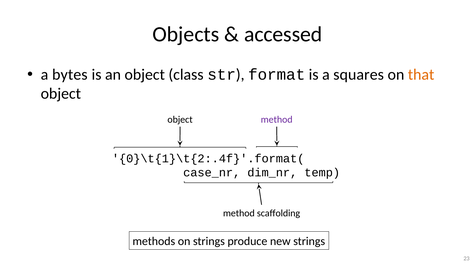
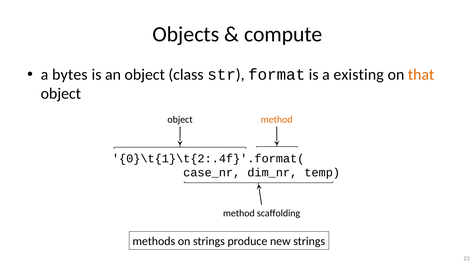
accessed: accessed -> compute (283, 34)
squares: squares -> existing (359, 75)
method colour: purple -> orange (277, 120)
